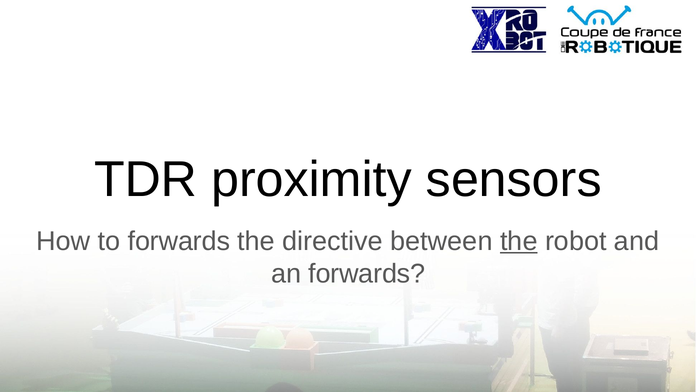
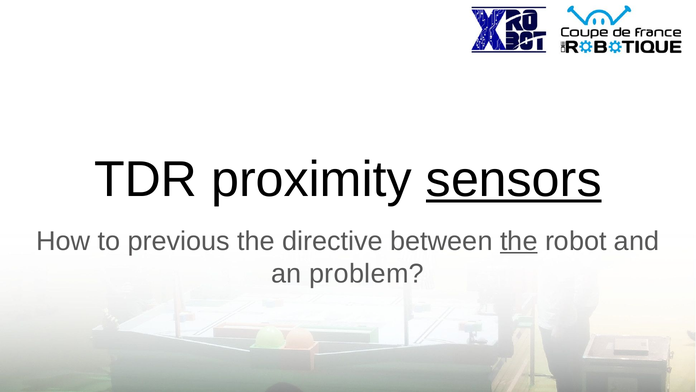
sensors underline: none -> present (514, 179)
to forwards: forwards -> previous (179, 241)
an forwards: forwards -> problem (367, 273)
